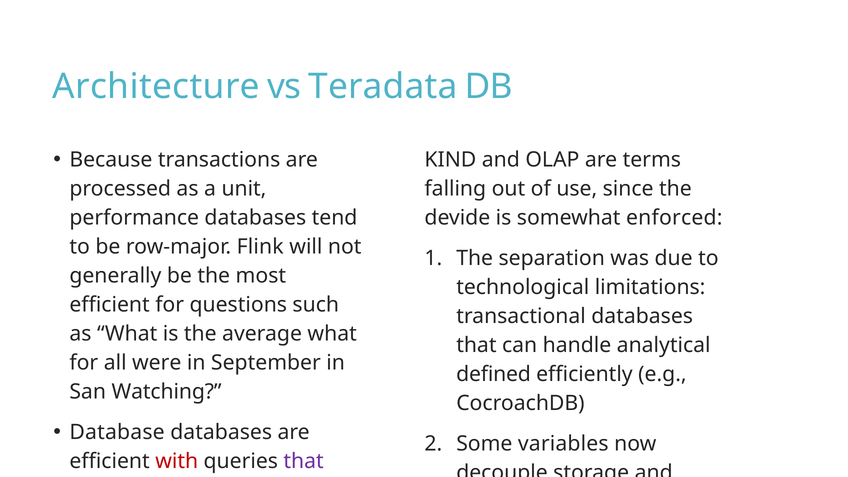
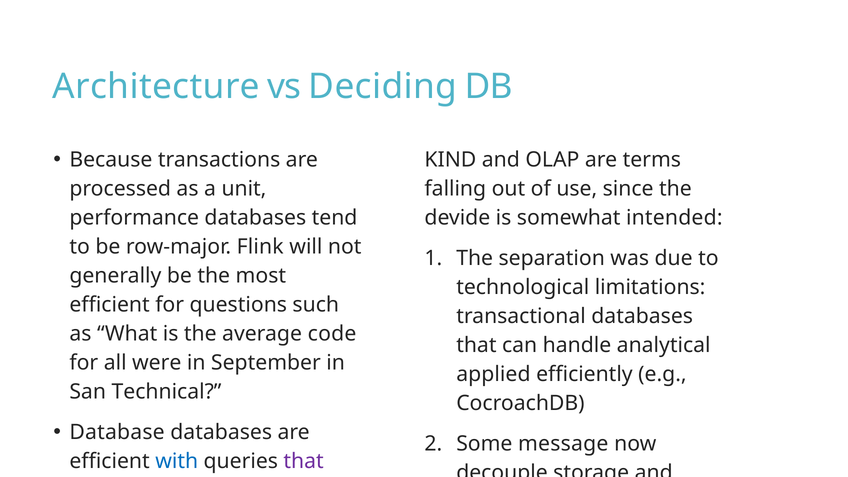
vs Teradata: Teradata -> Deciding (383, 86)
enforced: enforced -> intended (674, 218)
average what: what -> code (332, 334)
defined: defined -> applied (493, 374)
Watching: Watching -> Technical (166, 392)
variables: variables -> message (563, 444)
with colour: red -> blue (177, 461)
